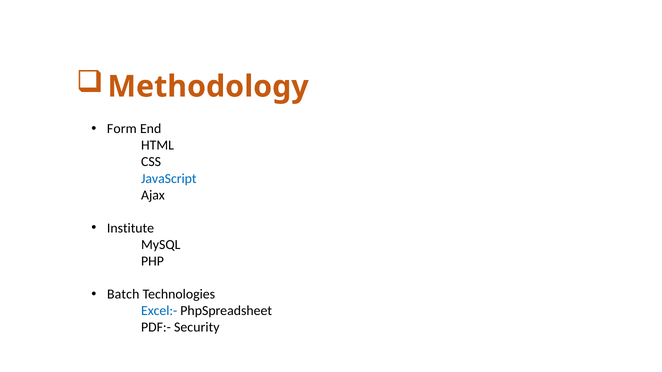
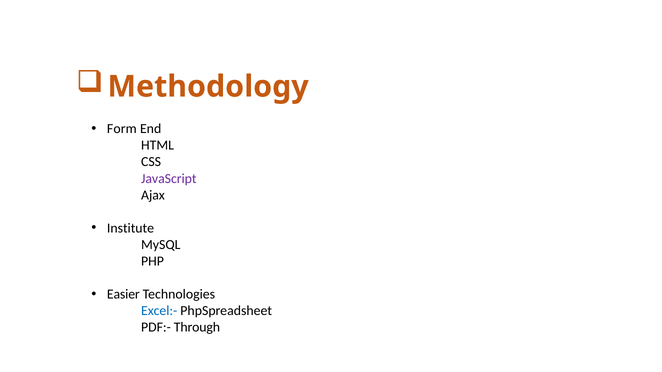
JavaScript colour: blue -> purple (169, 179)
Batch: Batch -> Easier (123, 295)
Security: Security -> Through (197, 328)
